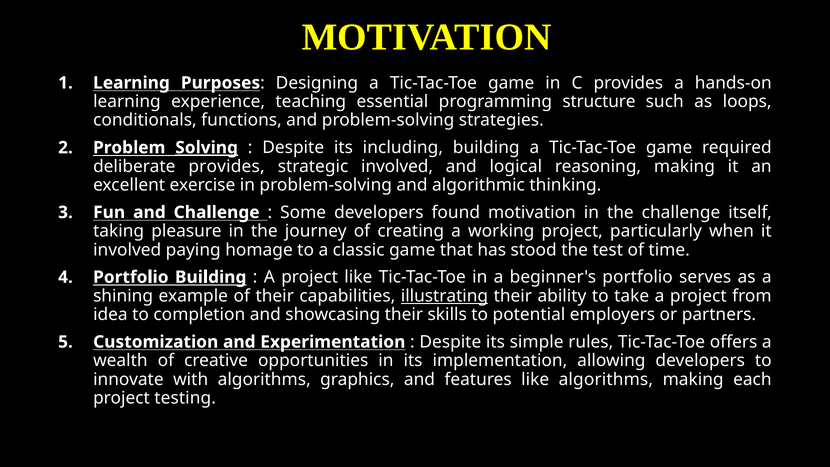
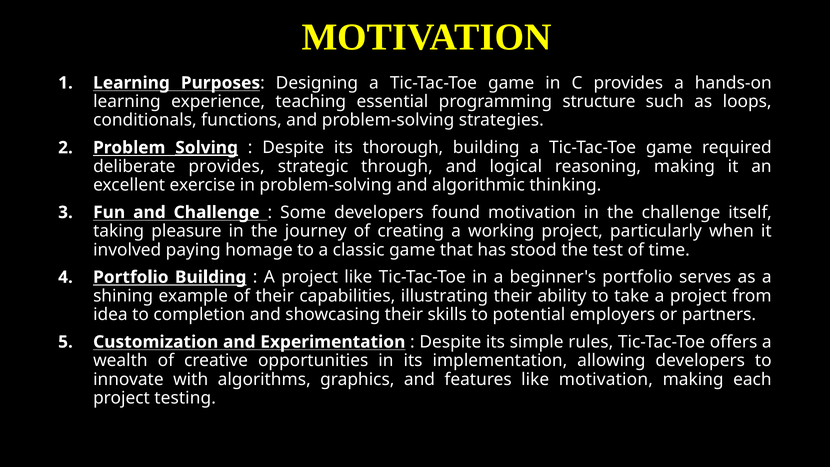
including: including -> thorough (403, 148)
strategic involved: involved -> through (397, 166)
illustrating underline: present -> none (444, 296)
like algorithms: algorithms -> motivation (606, 379)
